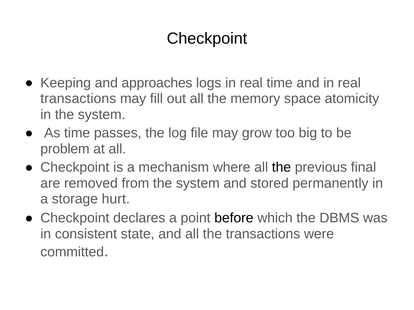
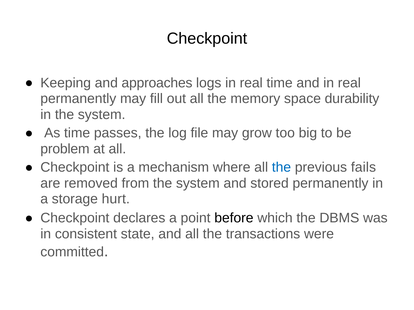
transactions: transactions -> permanently (78, 99)
atomicity: atomicity -> durability (352, 99)
the colour: black -> blue (281, 168)
final: final -> fails (363, 168)
